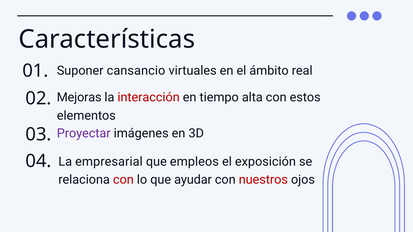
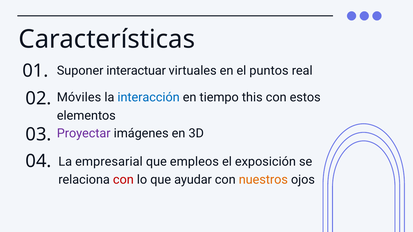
cansancio: cansancio -> interactuar (136, 71)
ámbito: ámbito -> puntos (269, 71)
Mejoras: Mejoras -> Móviles (79, 98)
interacción colour: red -> blue (149, 98)
alta: alta -> this (252, 98)
nuestros colour: red -> orange (263, 180)
